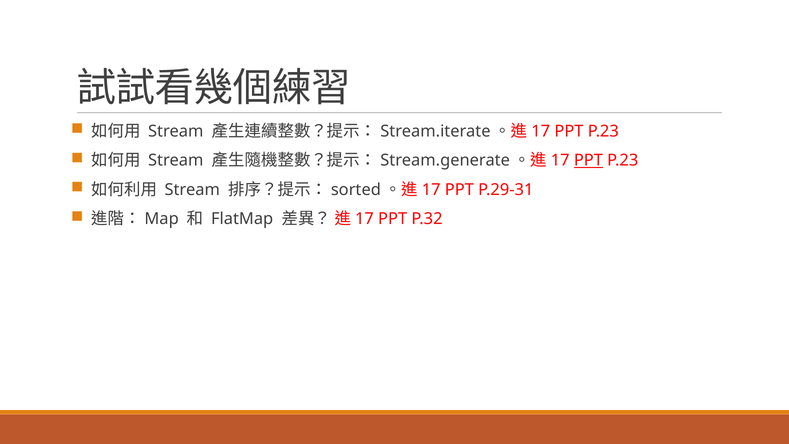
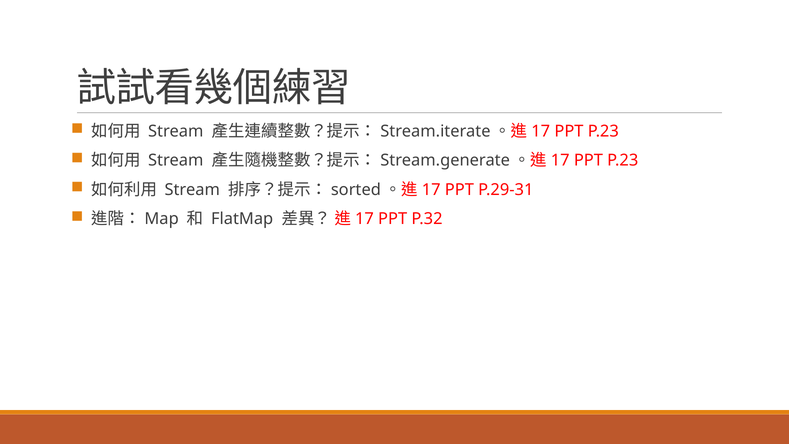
PPT underline: present -> none (588, 160)
